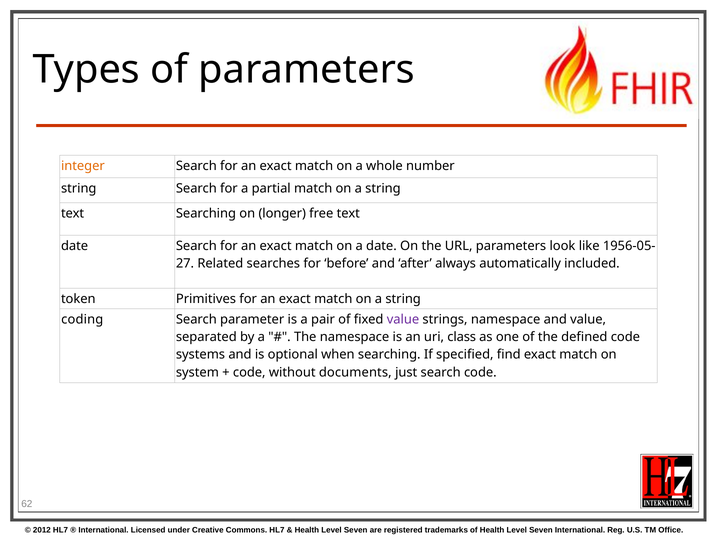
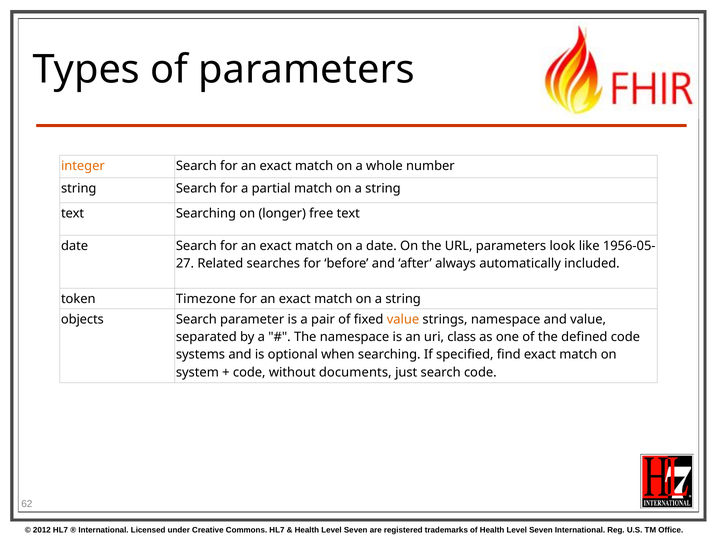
Primitives: Primitives -> Timezone (206, 299)
coding: coding -> objects (82, 319)
value colour: purple -> orange (403, 319)
